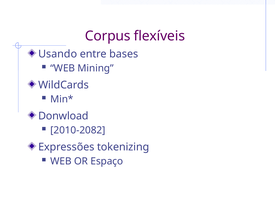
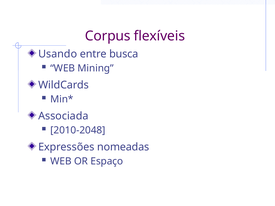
bases: bases -> busca (124, 54)
Donwload: Donwload -> Associada (63, 116)
2010-2082: 2010-2082 -> 2010-2048 (78, 130)
tokenizing: tokenizing -> nomeadas (123, 147)
